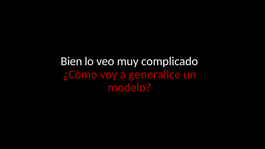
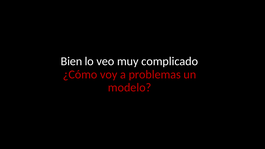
generalice: generalice -> problemas (155, 74)
